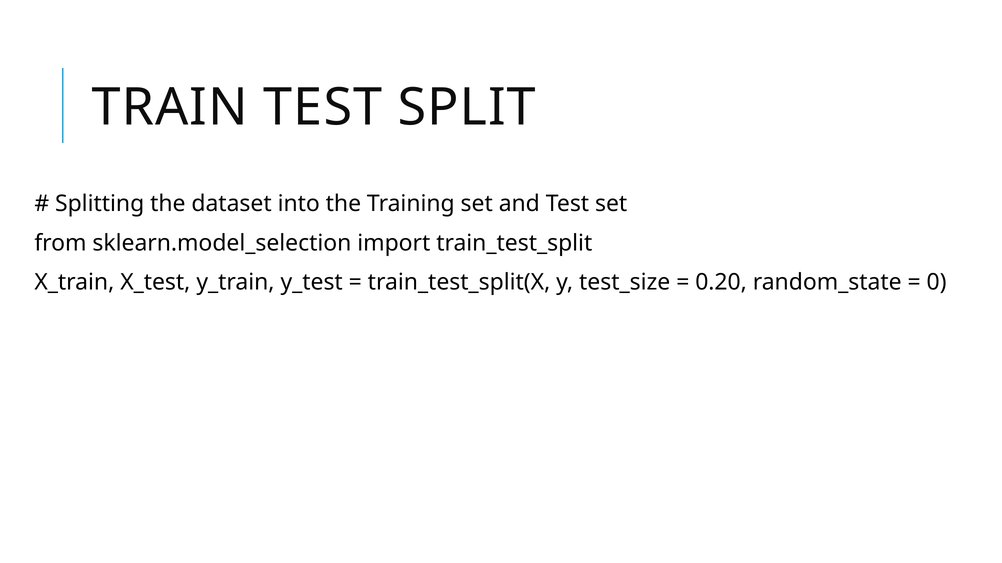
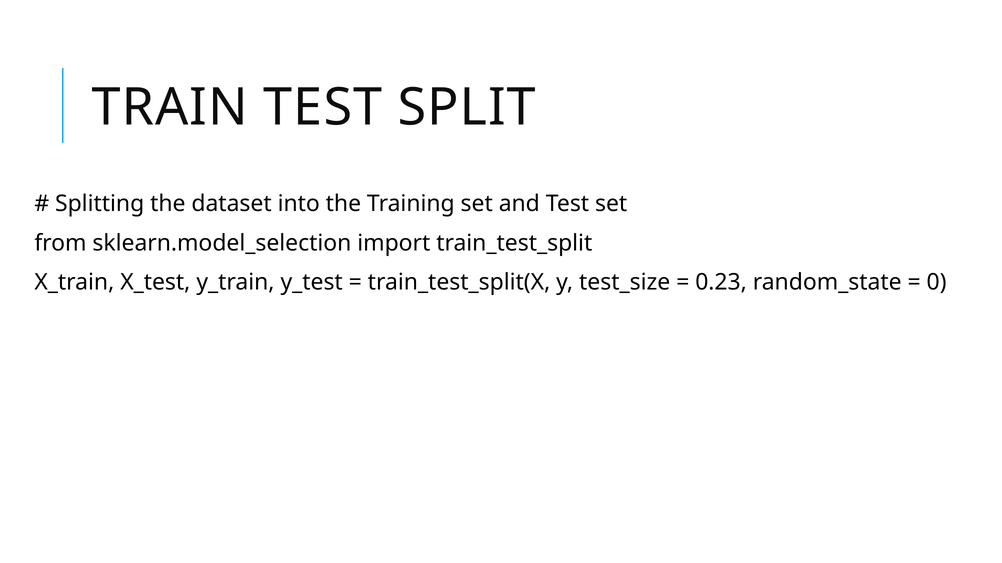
0.20: 0.20 -> 0.23 (721, 283)
